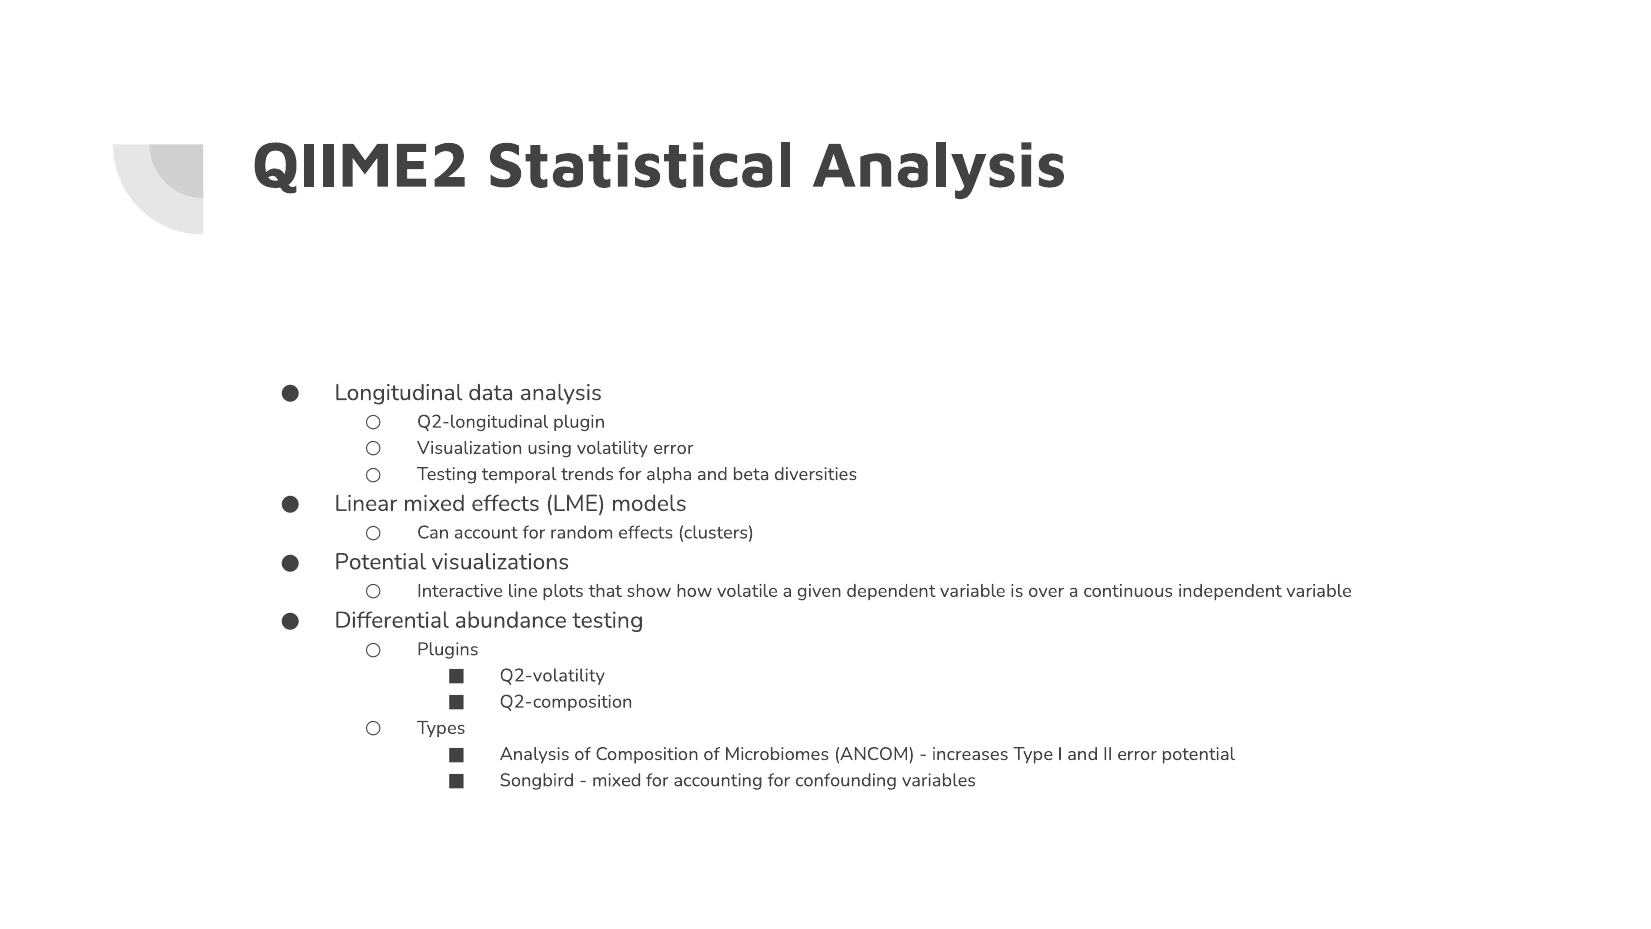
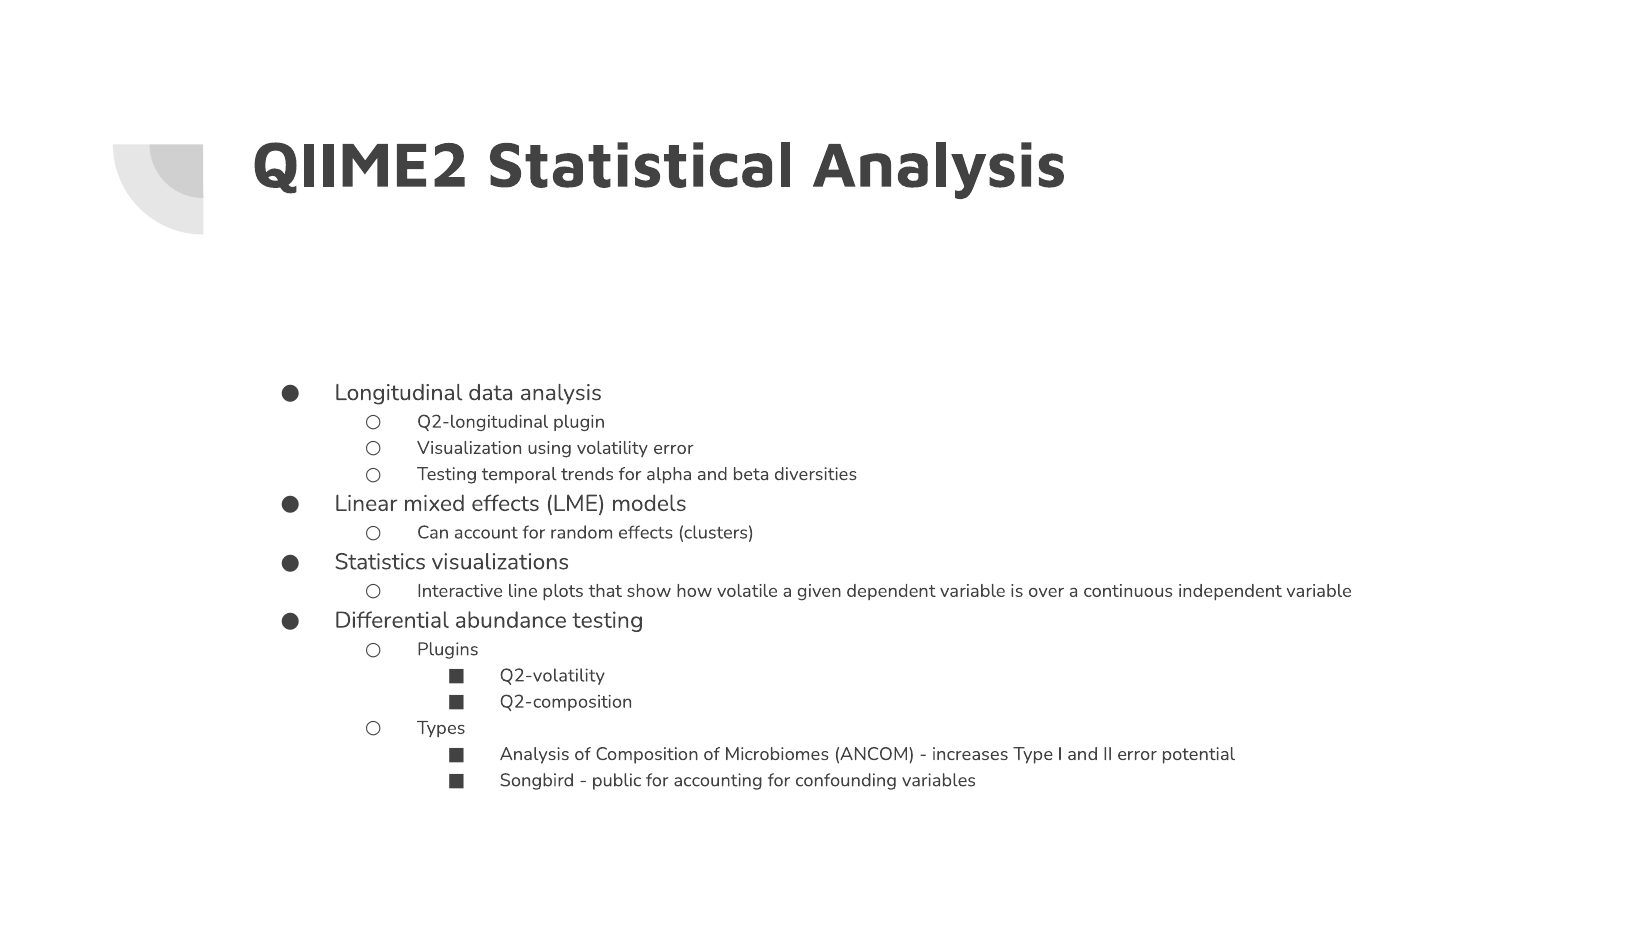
Potential: Potential -> Statistics (380, 562)
mixed: mixed -> public (617, 780)
